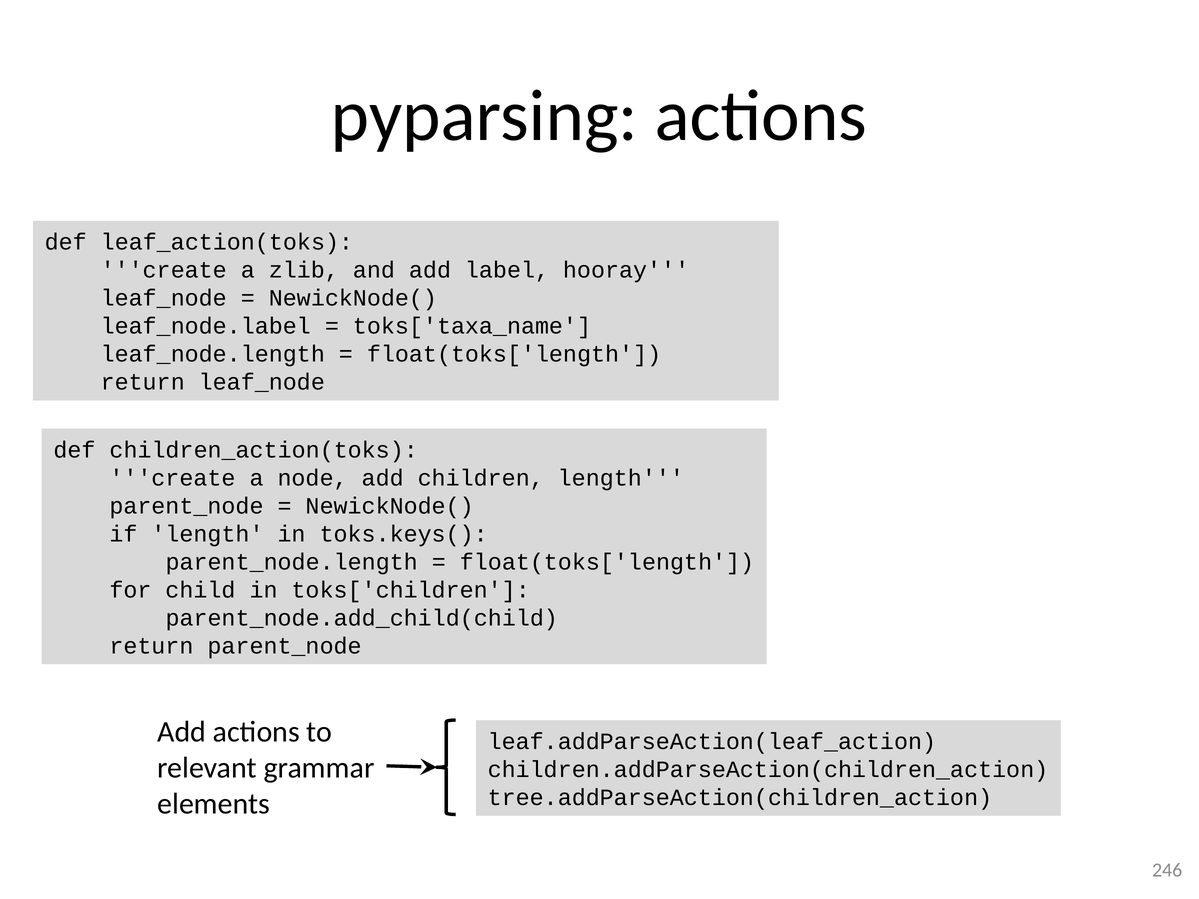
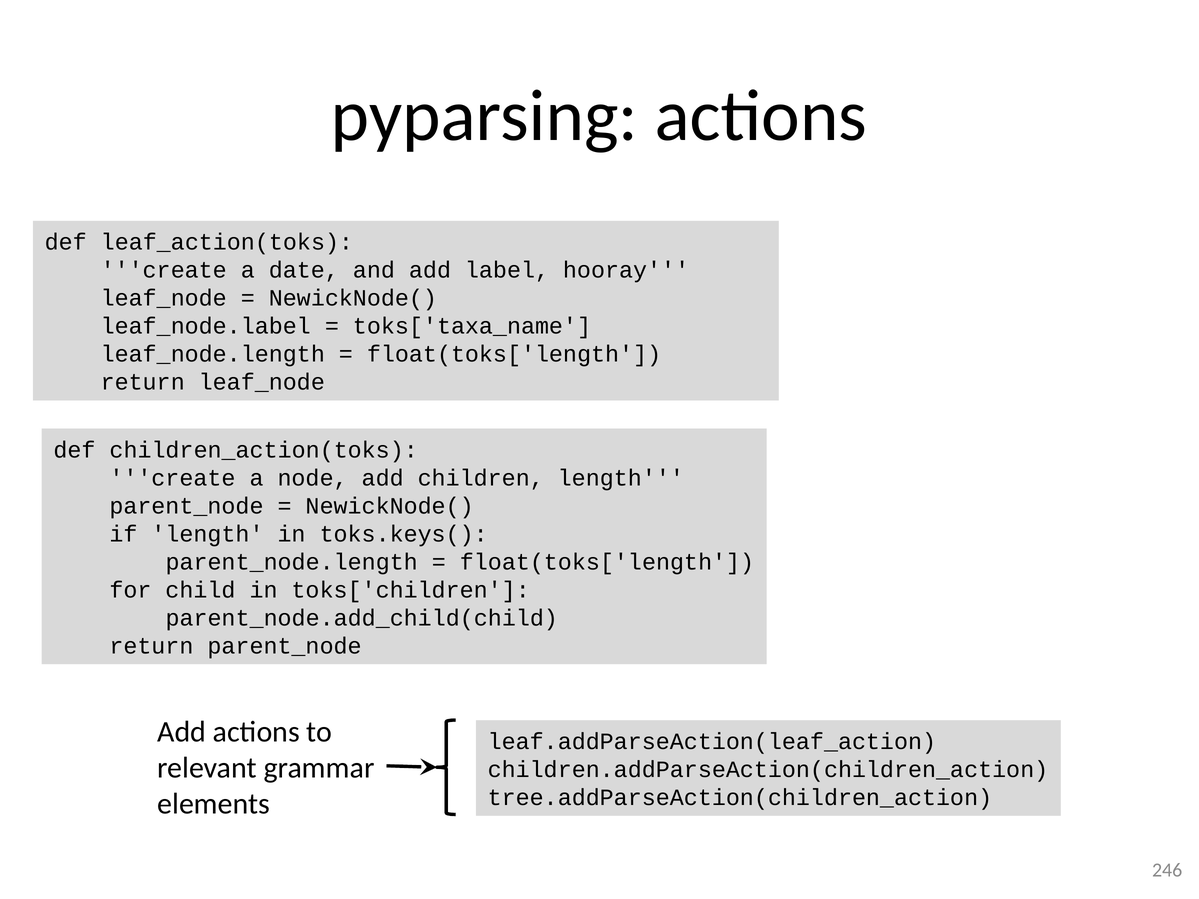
zlib: zlib -> date (304, 270)
